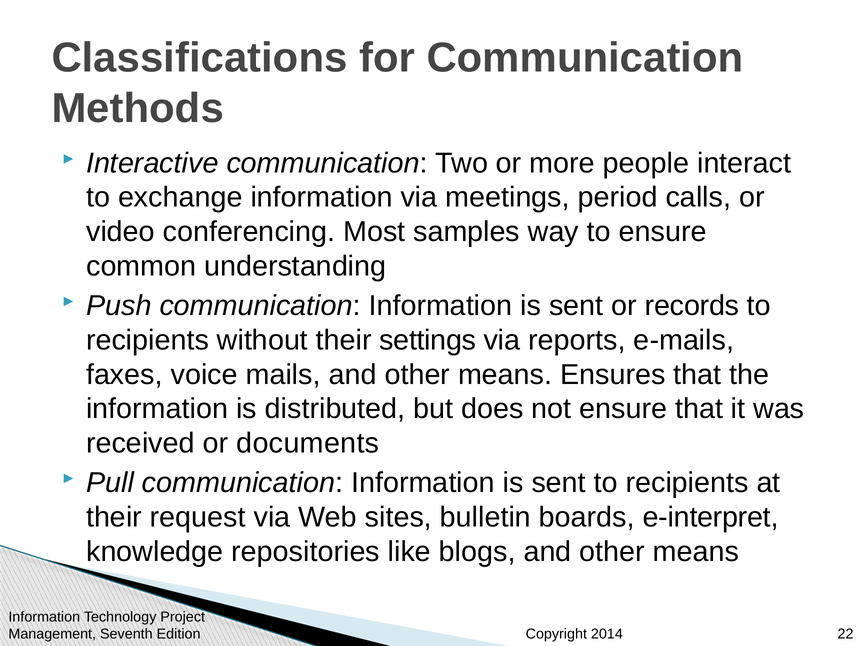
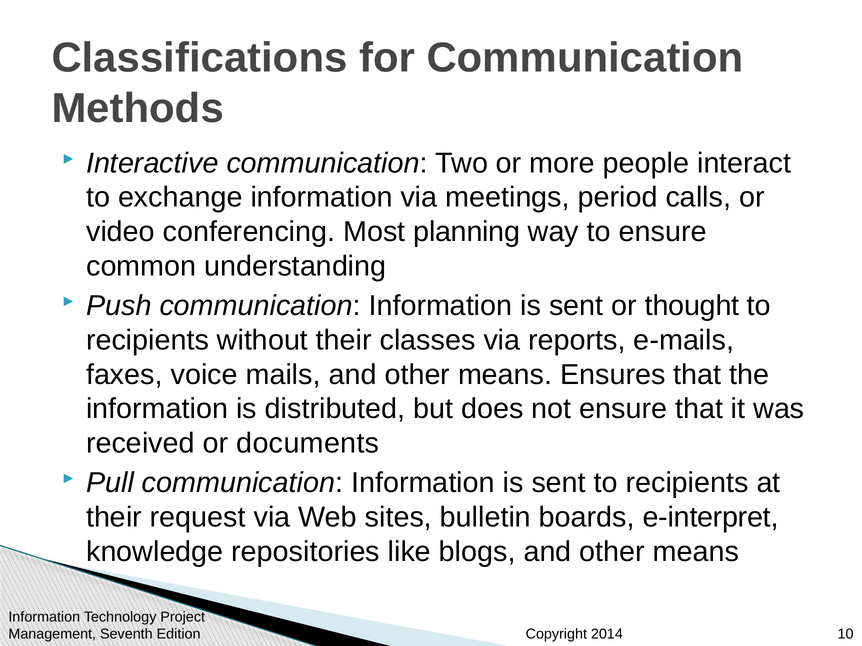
samples: samples -> planning (467, 232)
records: records -> thought (692, 306)
settings: settings -> classes (428, 340)
22: 22 -> 10 (846, 635)
